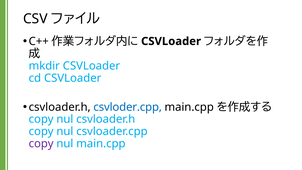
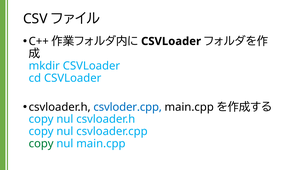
copy colour: purple -> green (41, 144)
